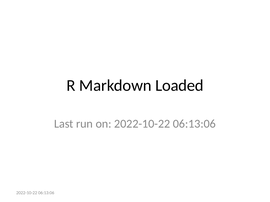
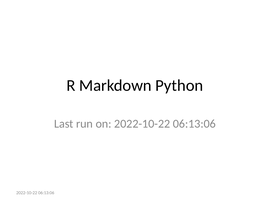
Loaded: Loaded -> Python (179, 86)
